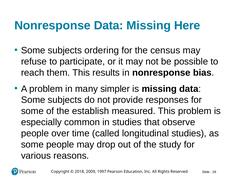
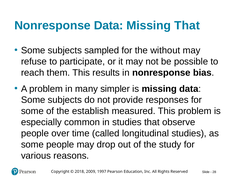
Missing Here: Here -> That (187, 26)
ordering: ordering -> sampled (102, 50)
census: census -> without (165, 50)
